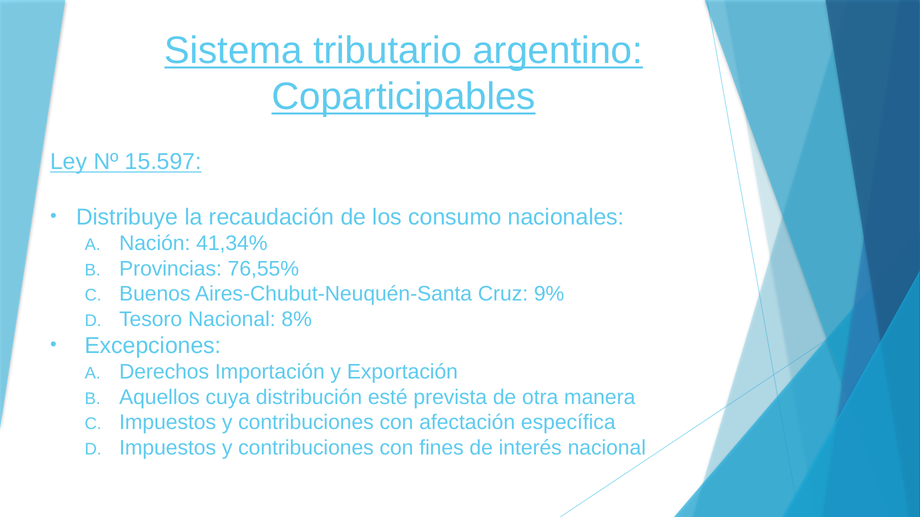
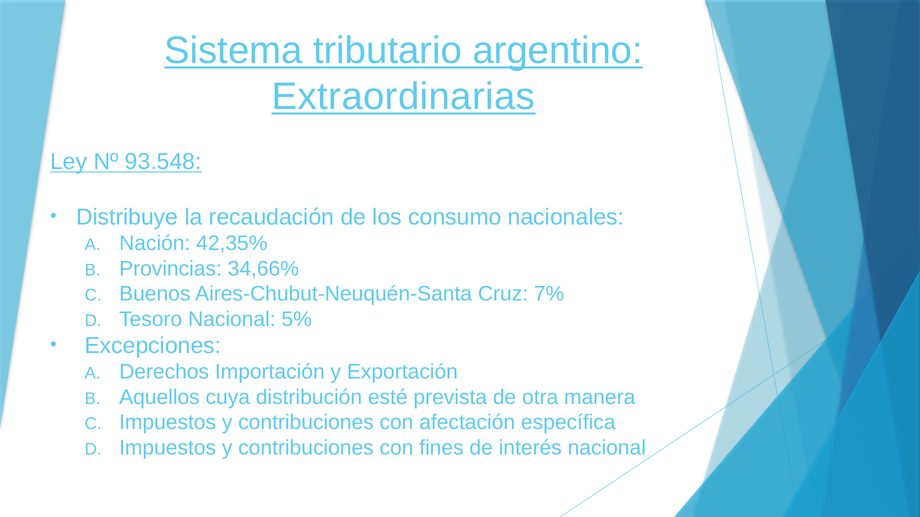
Coparticipables: Coparticipables -> Extraordinarias (403, 97)
15.597: 15.597 -> 93.548 (163, 162)
41,34%: 41,34% -> 42,35% (232, 244)
76,55%: 76,55% -> 34,66% (263, 269)
9%: 9% -> 7% (549, 294)
8%: 8% -> 5% (297, 319)
